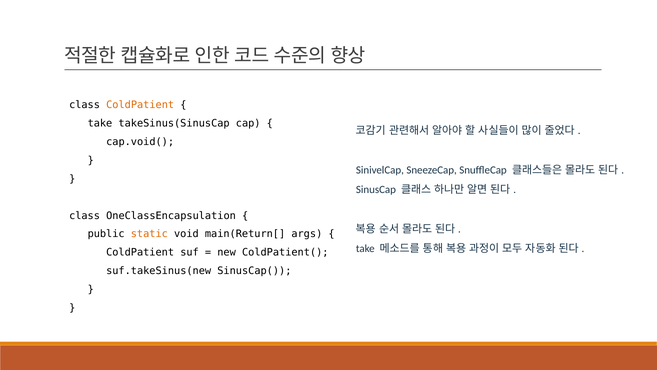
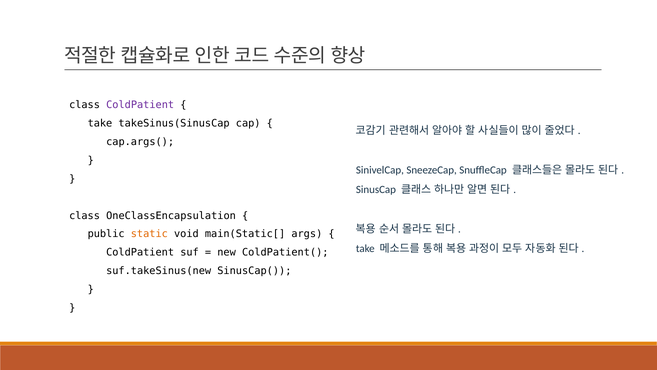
ColdPatient colour: orange -> purple (140, 105)
cap.void(: cap.void( -> cap.args( (140, 141)
main(Return[: main(Return[ -> main(Static[ (245, 234)
